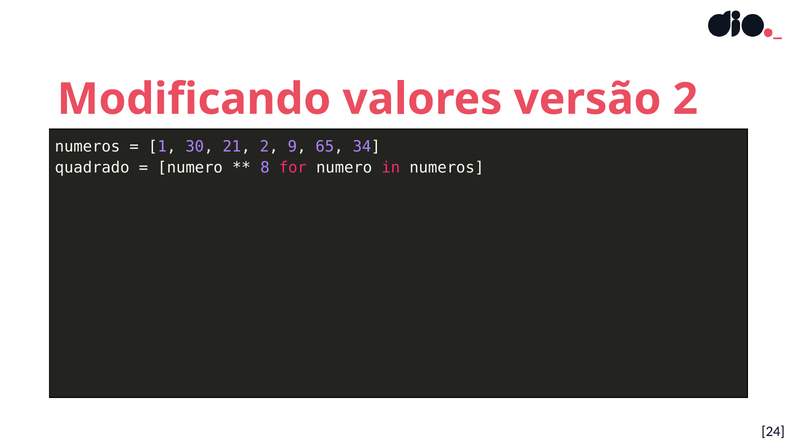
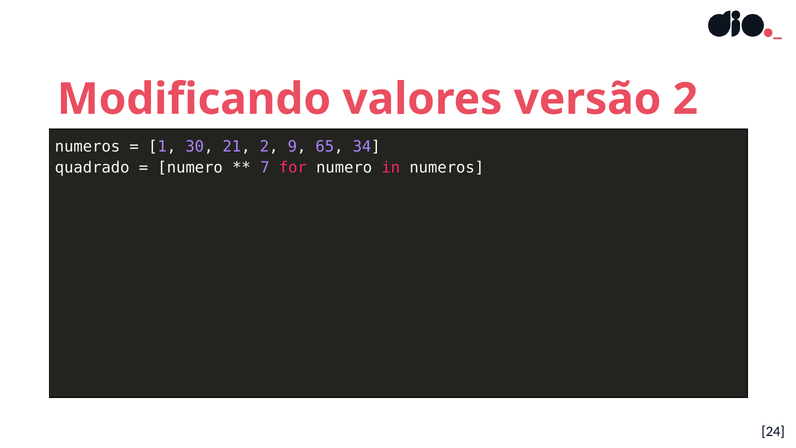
8: 8 -> 7 (265, 167)
